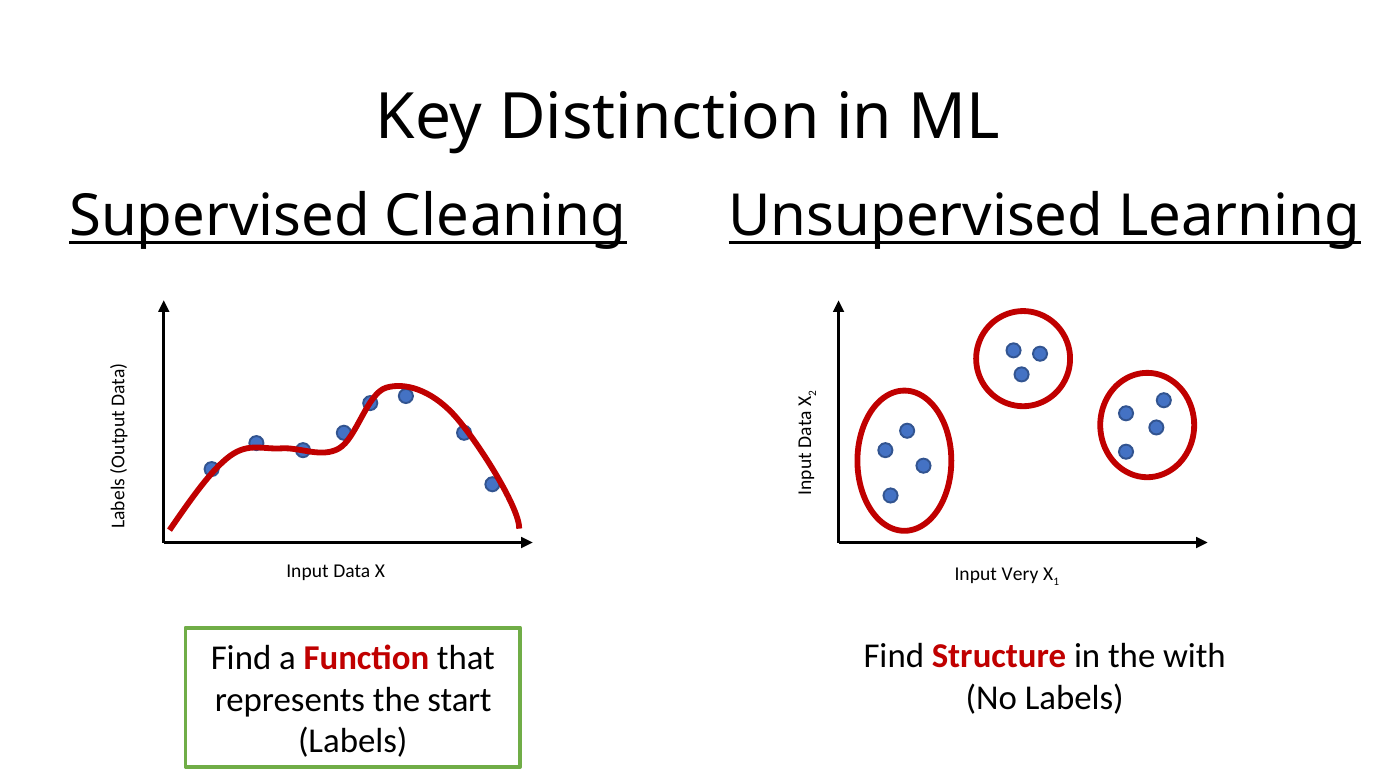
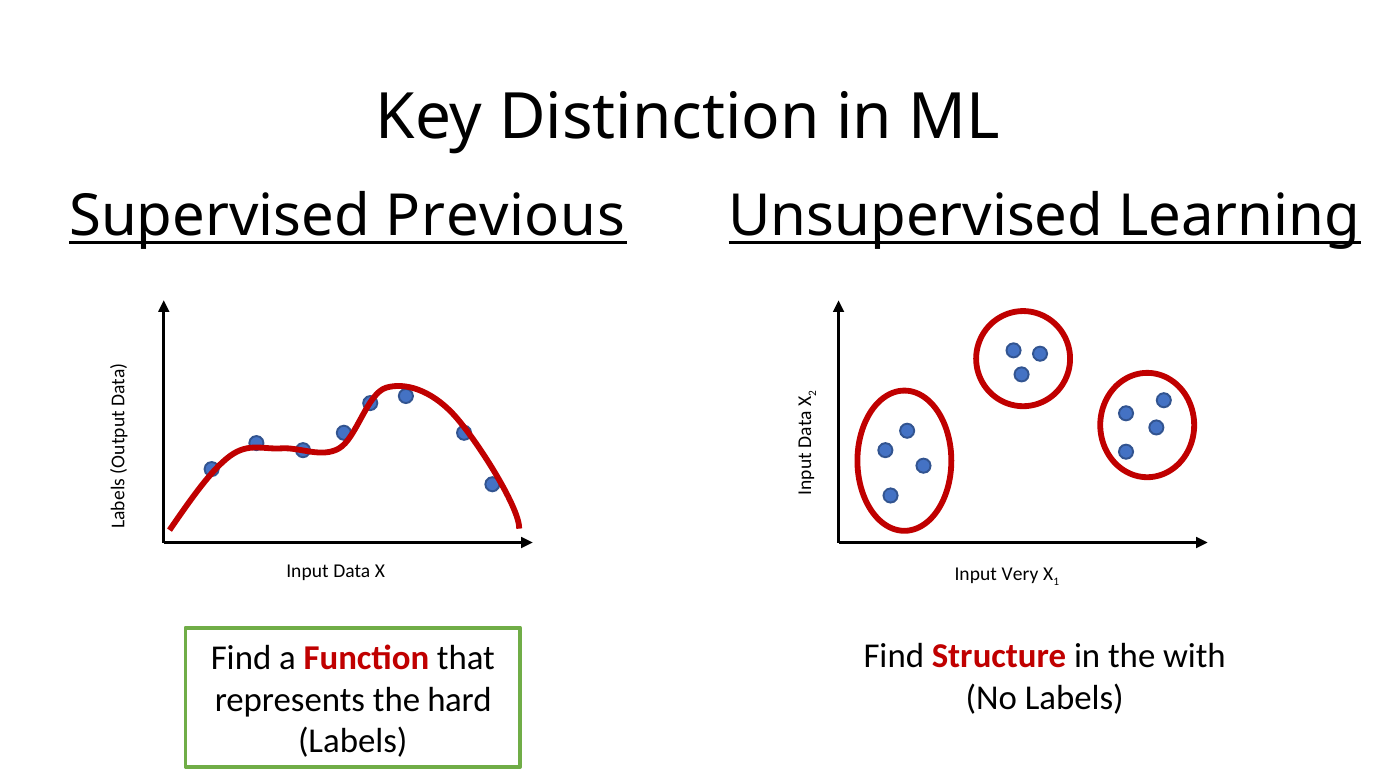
Cleaning: Cleaning -> Previous (505, 216)
start: start -> hard (459, 699)
